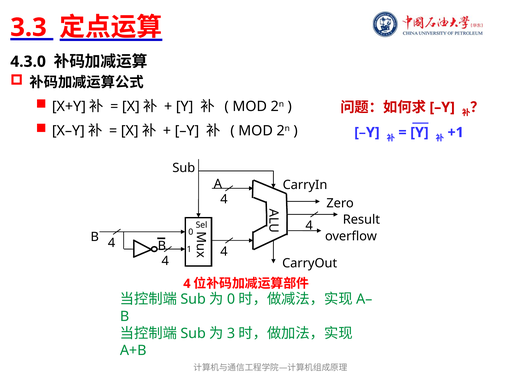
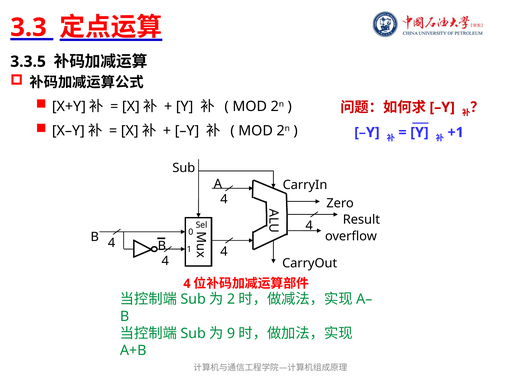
4.3.0: 4.3.0 -> 3.3.5 (28, 62)
0: 0 -> 2 (231, 299)
3: 3 -> 9 (231, 333)
